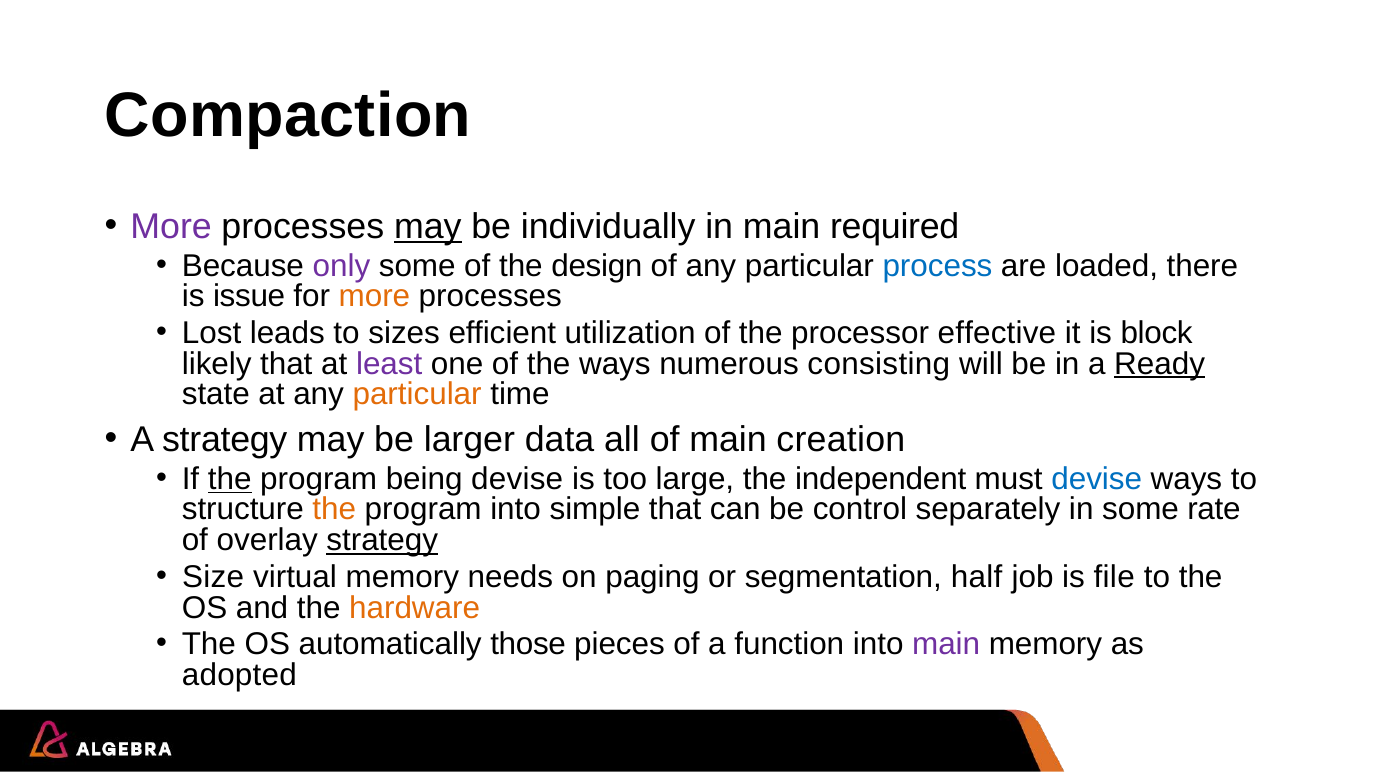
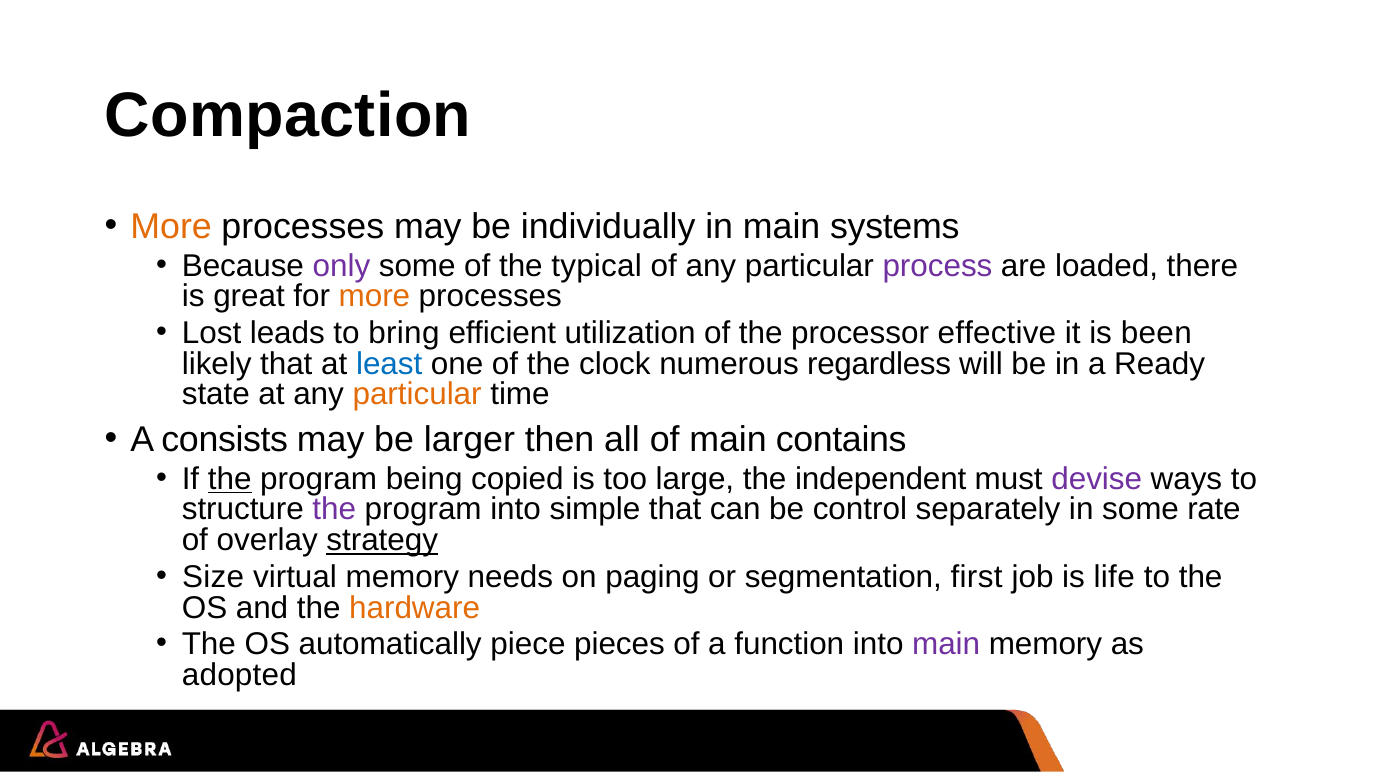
More colour: purple -> orange (171, 227)
may underline: present -> none (428, 227)
required: required -> systems (895, 227)
design: design -> typical (597, 266)
process colour: blue -> purple (937, 266)
issue: issue -> great (249, 297)
sizes: sizes -> bring (404, 333)
block: block -> been (1156, 333)
least colour: purple -> blue (389, 364)
the ways: ways -> clock (615, 364)
consisting: consisting -> regardless (879, 364)
Ready underline: present -> none (1160, 364)
A strategy: strategy -> consists (225, 440)
data: data -> then (560, 440)
creation: creation -> contains (841, 440)
being devise: devise -> copied (517, 479)
devise colour: blue -> purple (1097, 479)
the colour: orange -> purple (334, 510)
half: half -> first (977, 577)
file: file -> life (1114, 577)
those: those -> piece (528, 645)
